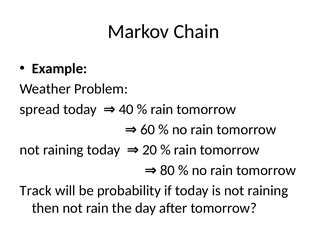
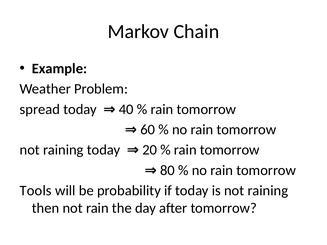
Track: Track -> Tools (36, 191)
